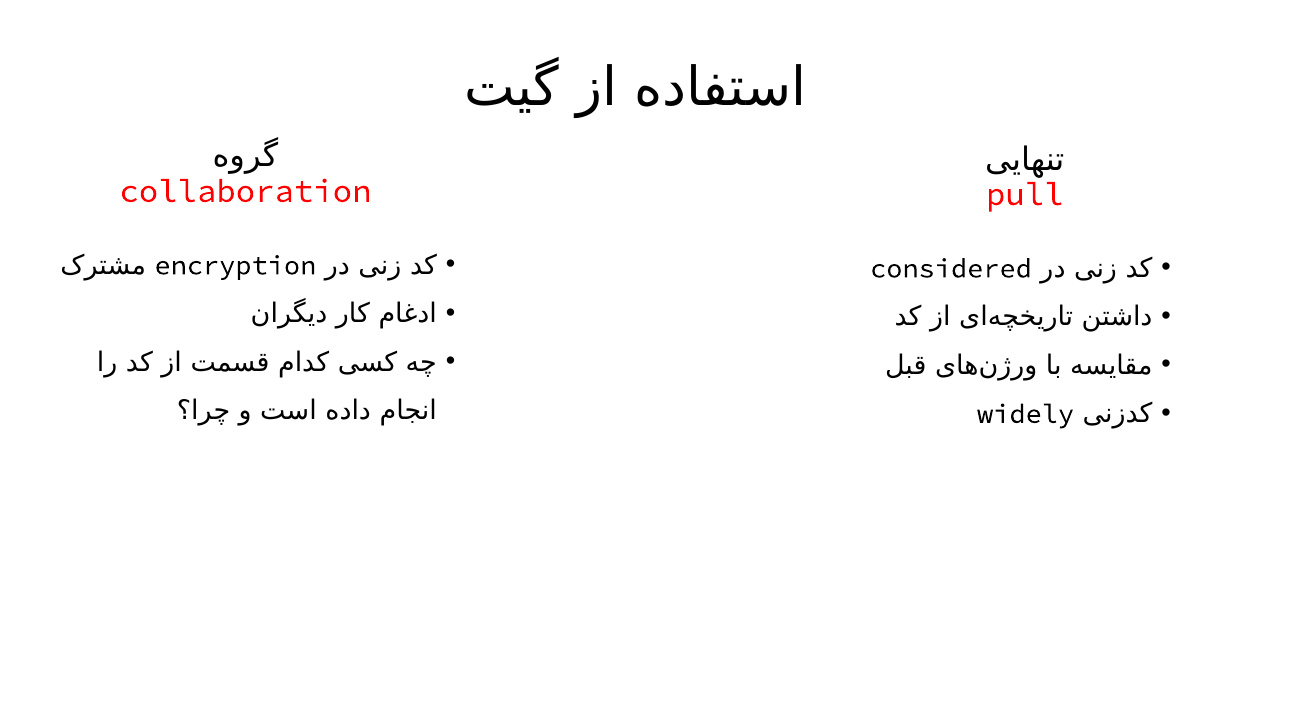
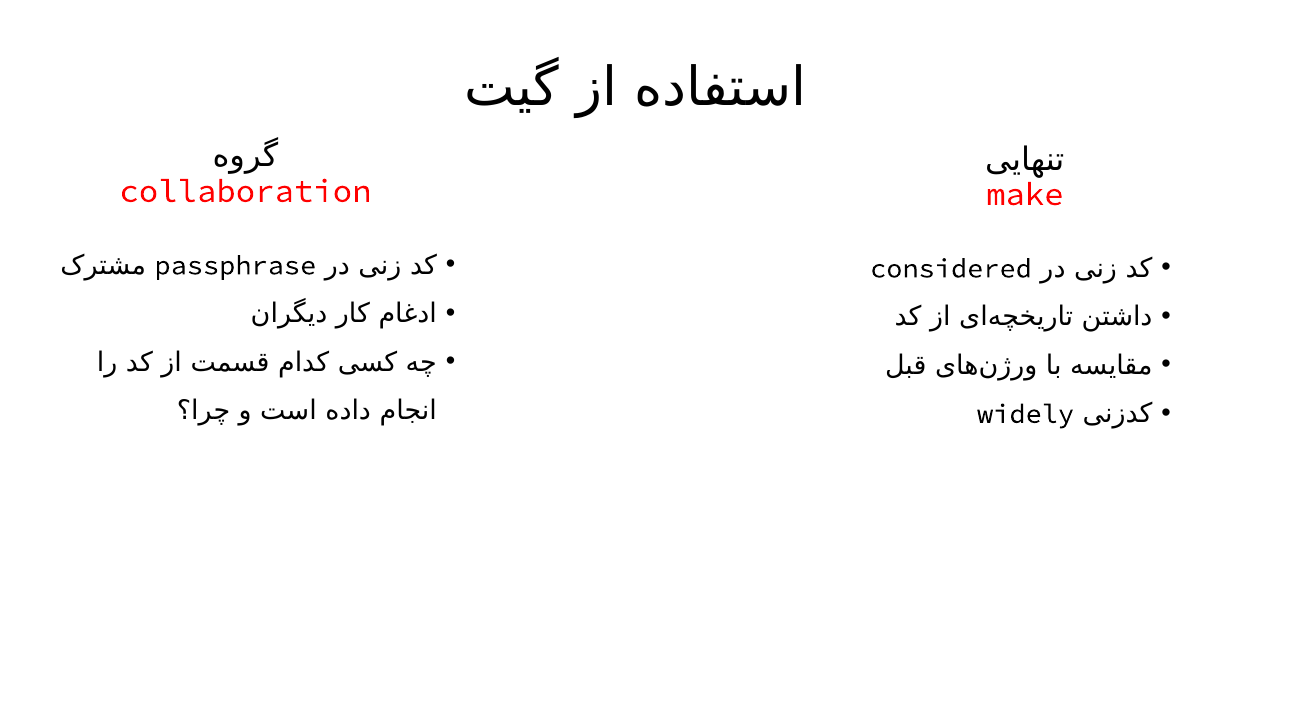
pull: pull -> make (1025, 194)
encryption: encryption -> passphrase (235, 265)
